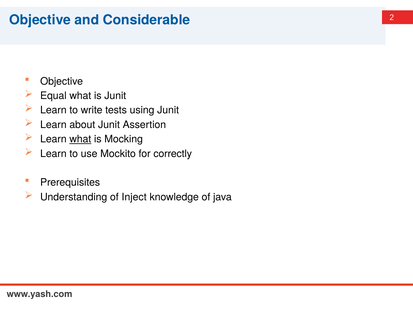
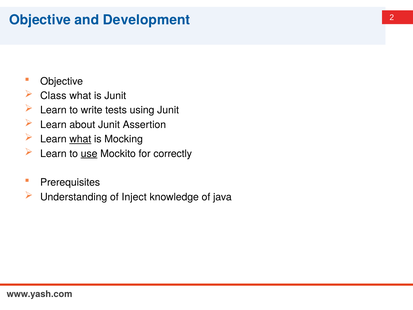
Considerable: Considerable -> Development (147, 20)
Equal: Equal -> Class (53, 96)
use underline: none -> present (89, 154)
